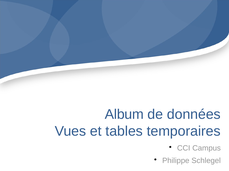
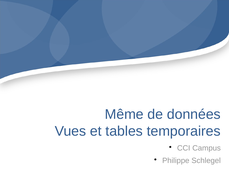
Album: Album -> Même (124, 115)
